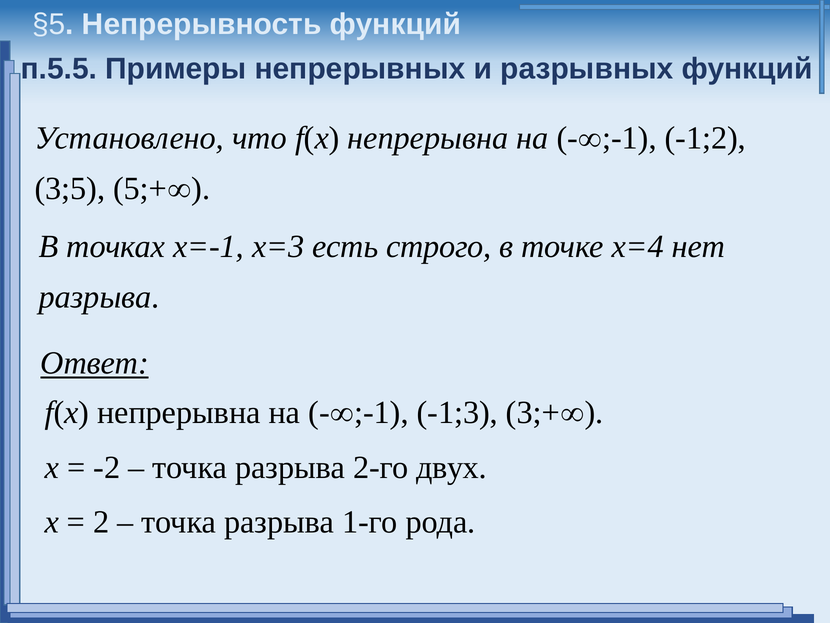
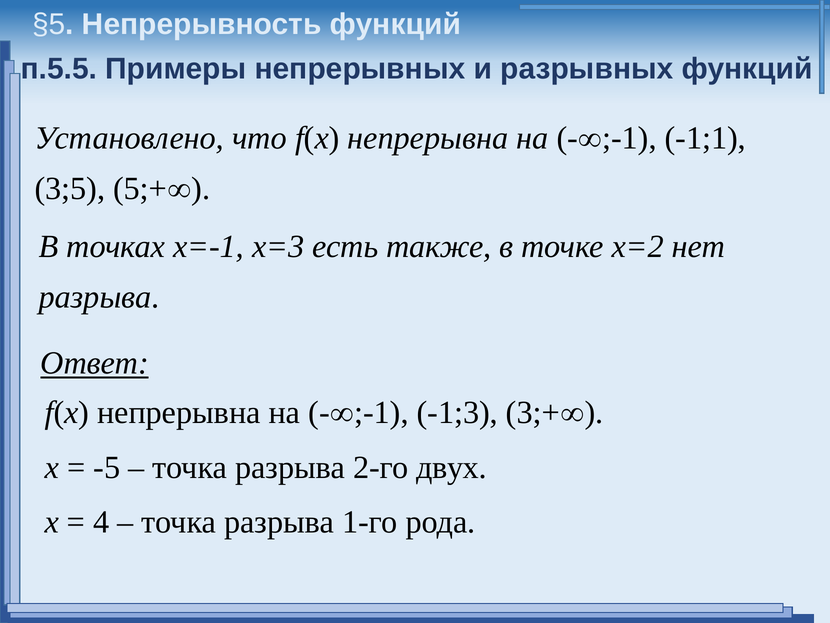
-1;2: -1;2 -> -1;1 (705, 138)
строго: строго -> также (439, 247)
х=4: х=4 -> х=2 (638, 247)
-2: -2 -> -5 (107, 467)
2: 2 -> 4 (101, 522)
